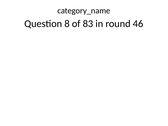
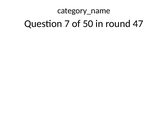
8: 8 -> 7 (67, 24)
83: 83 -> 50 (88, 24)
46: 46 -> 47 (138, 24)
